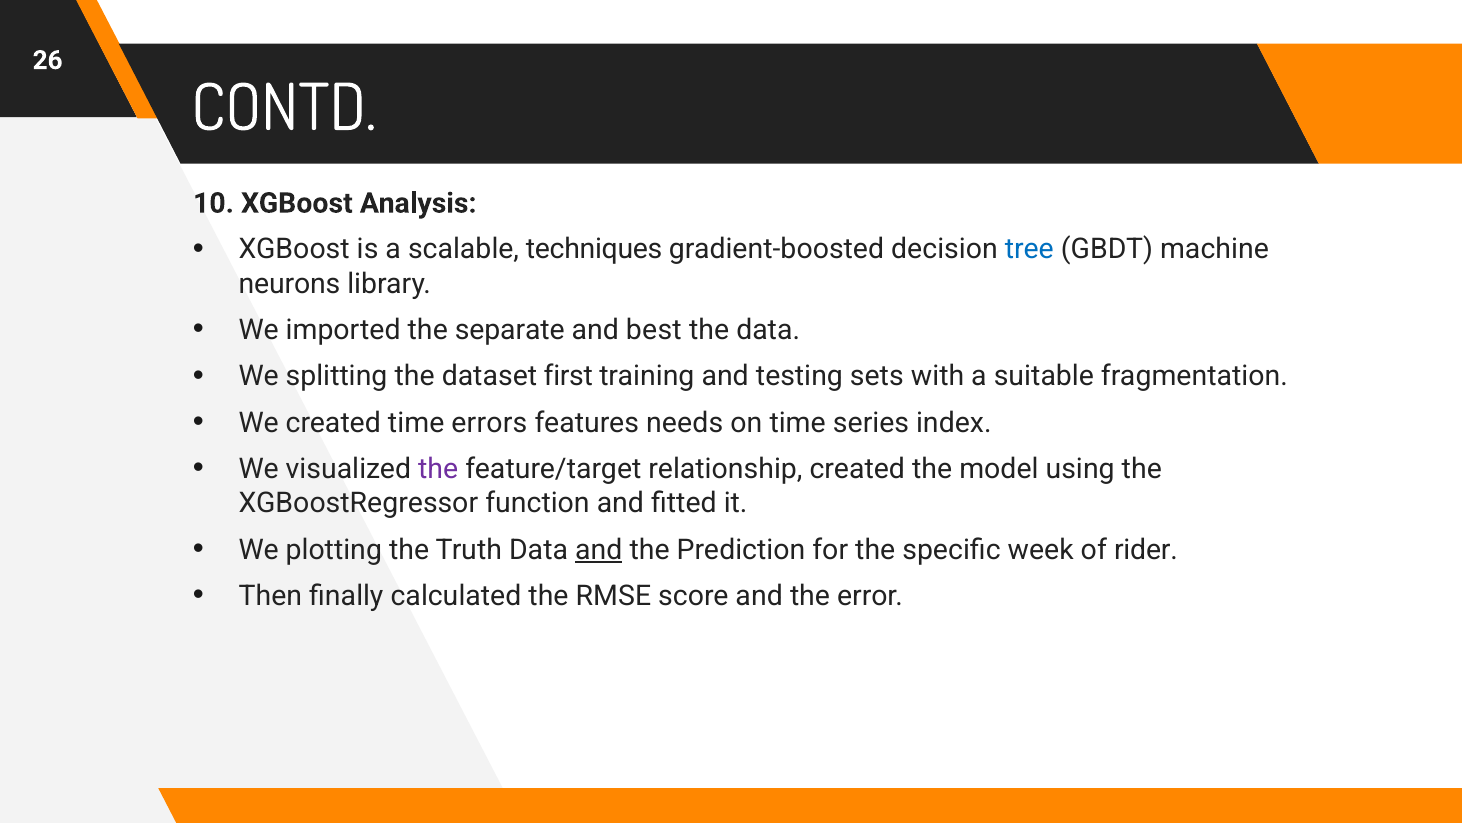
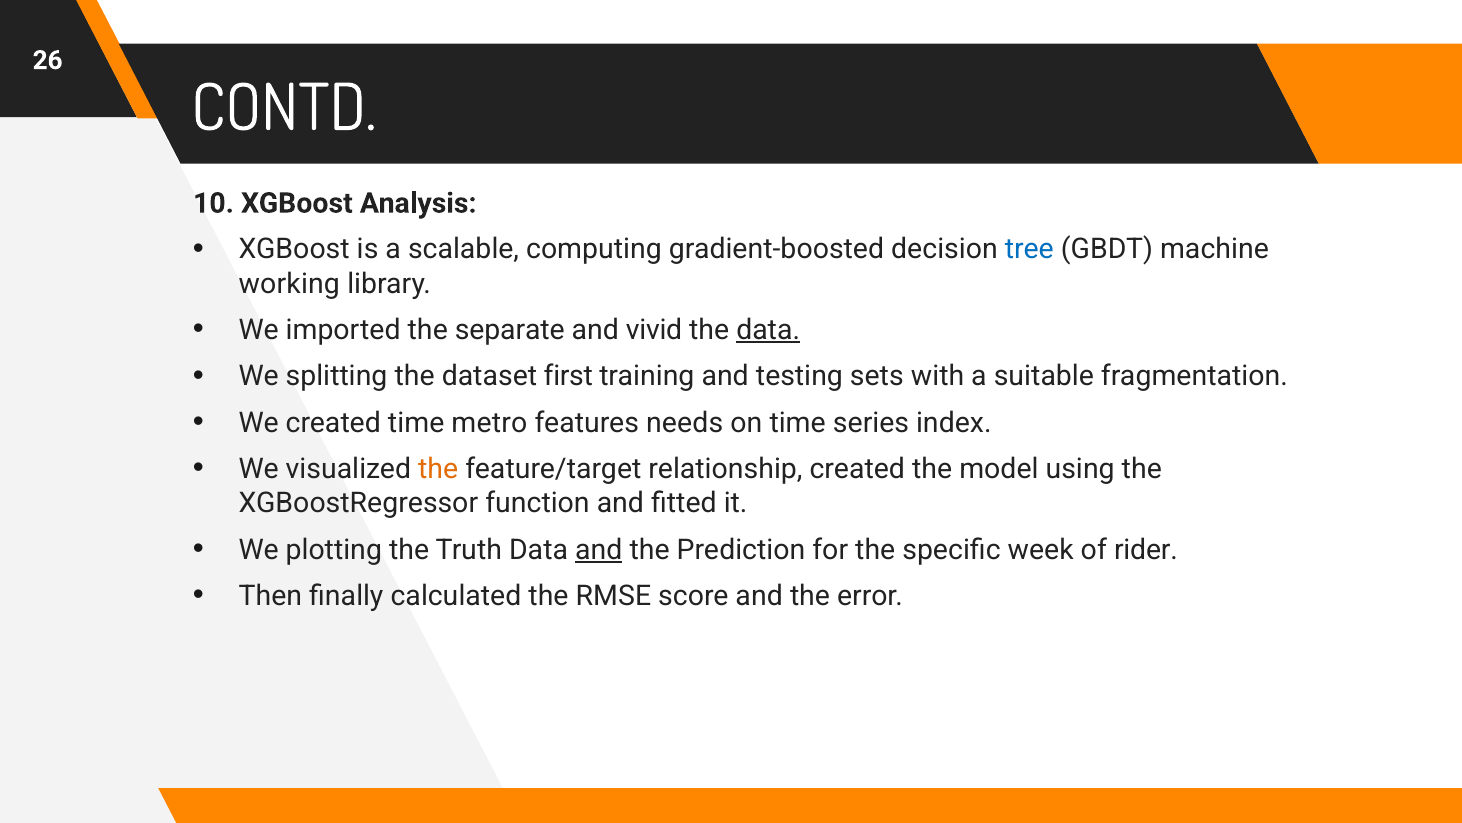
techniques: techniques -> computing (594, 249)
neurons: neurons -> working (289, 284)
best: best -> vivid (654, 330)
data underline: none -> present (768, 330)
errors: errors -> metro (489, 423)
the colour: purple -> orange (438, 469)
